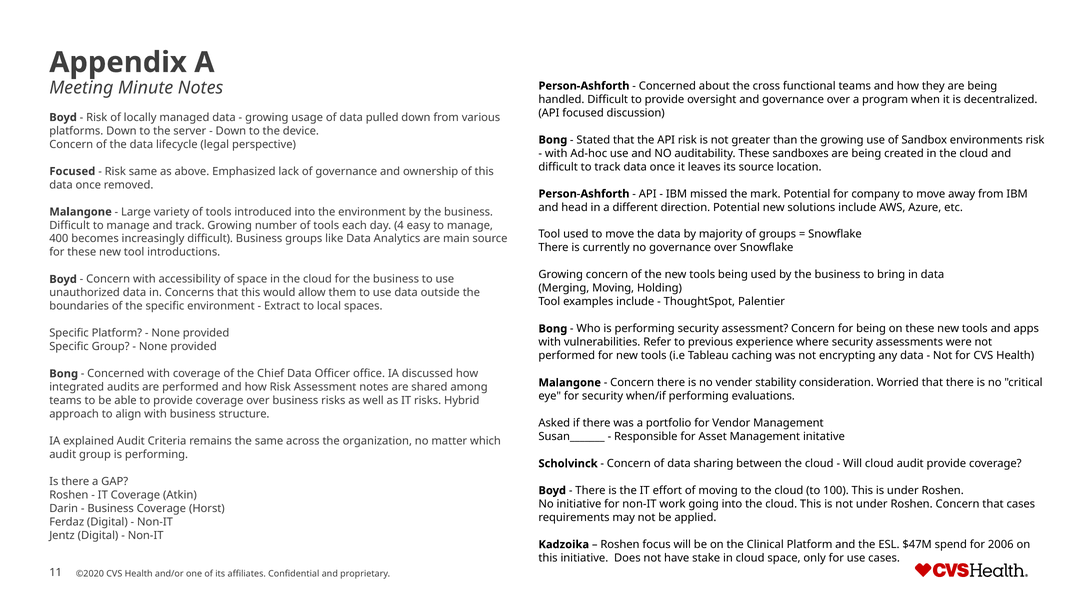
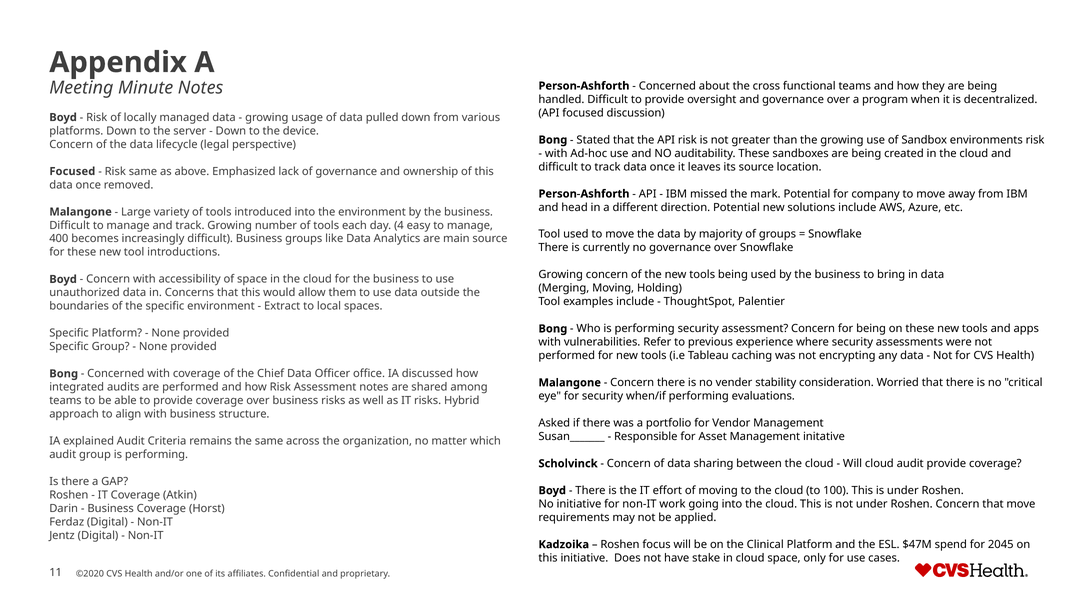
that cases: cases -> move (1021, 504)
2006: 2006 -> 2045 (1001, 544)
